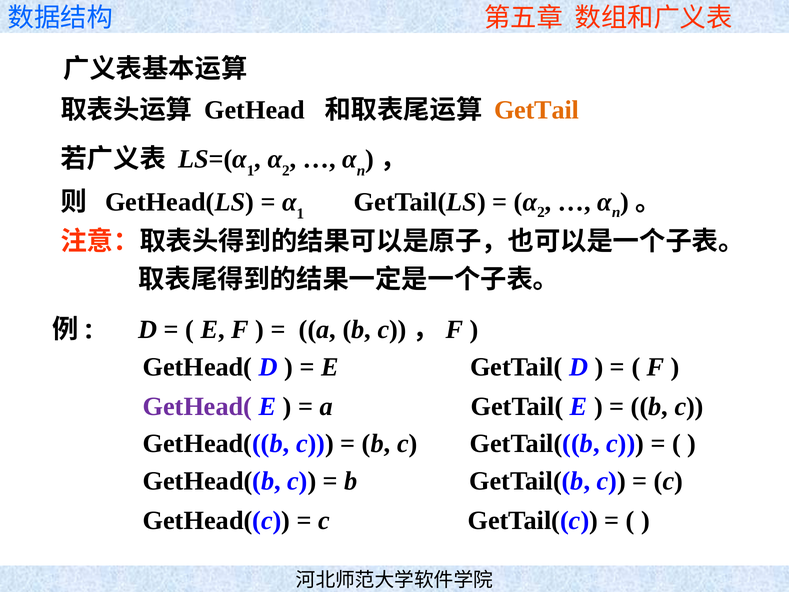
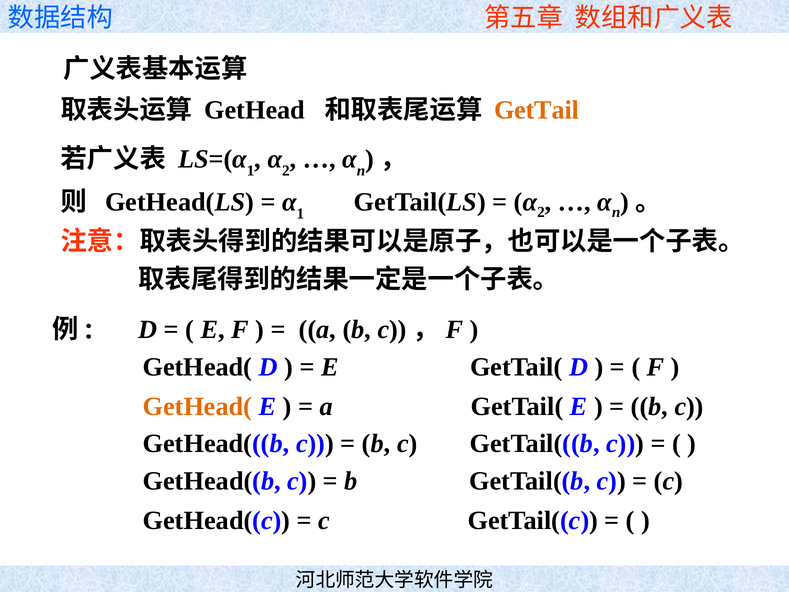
GetHead( colour: purple -> orange (197, 406)
